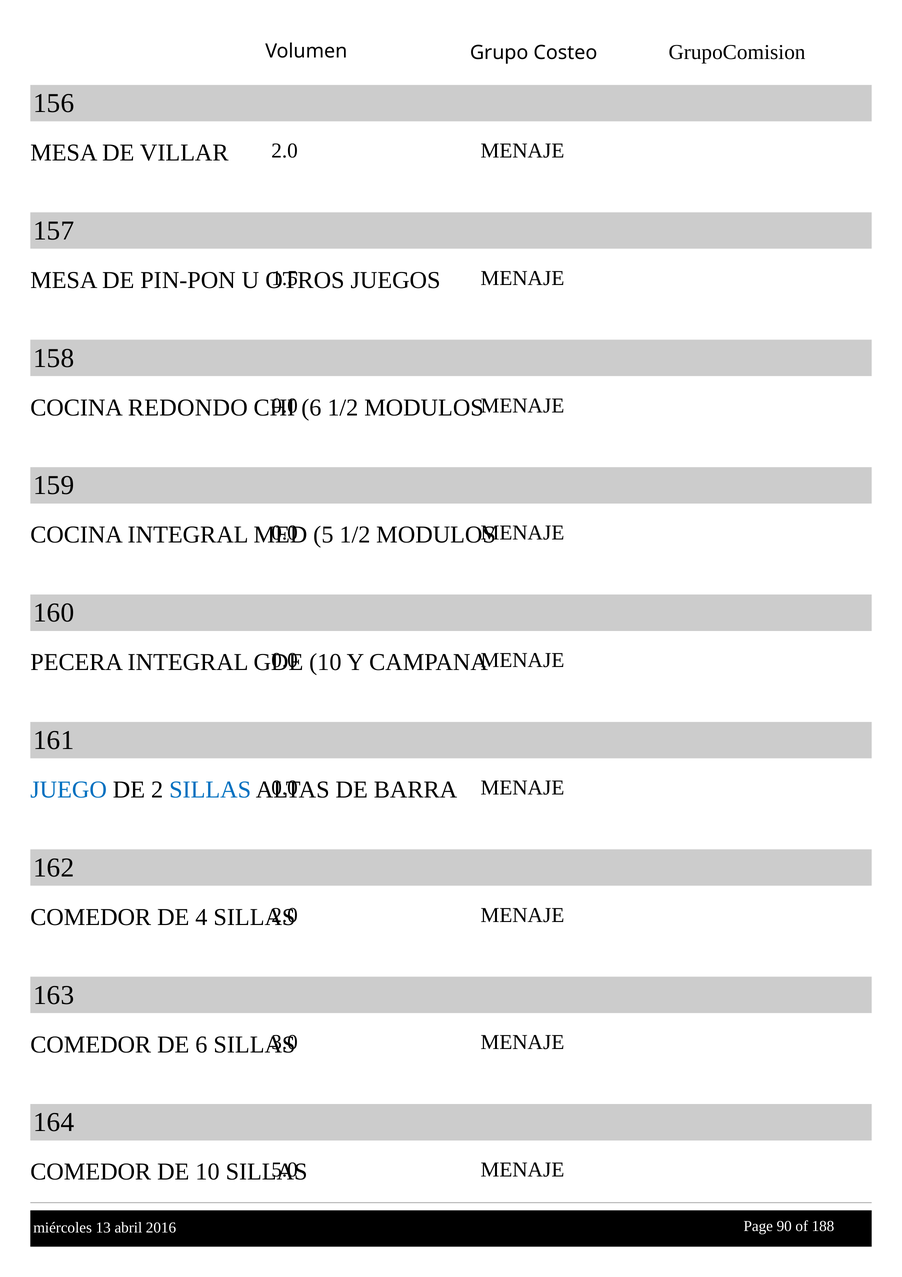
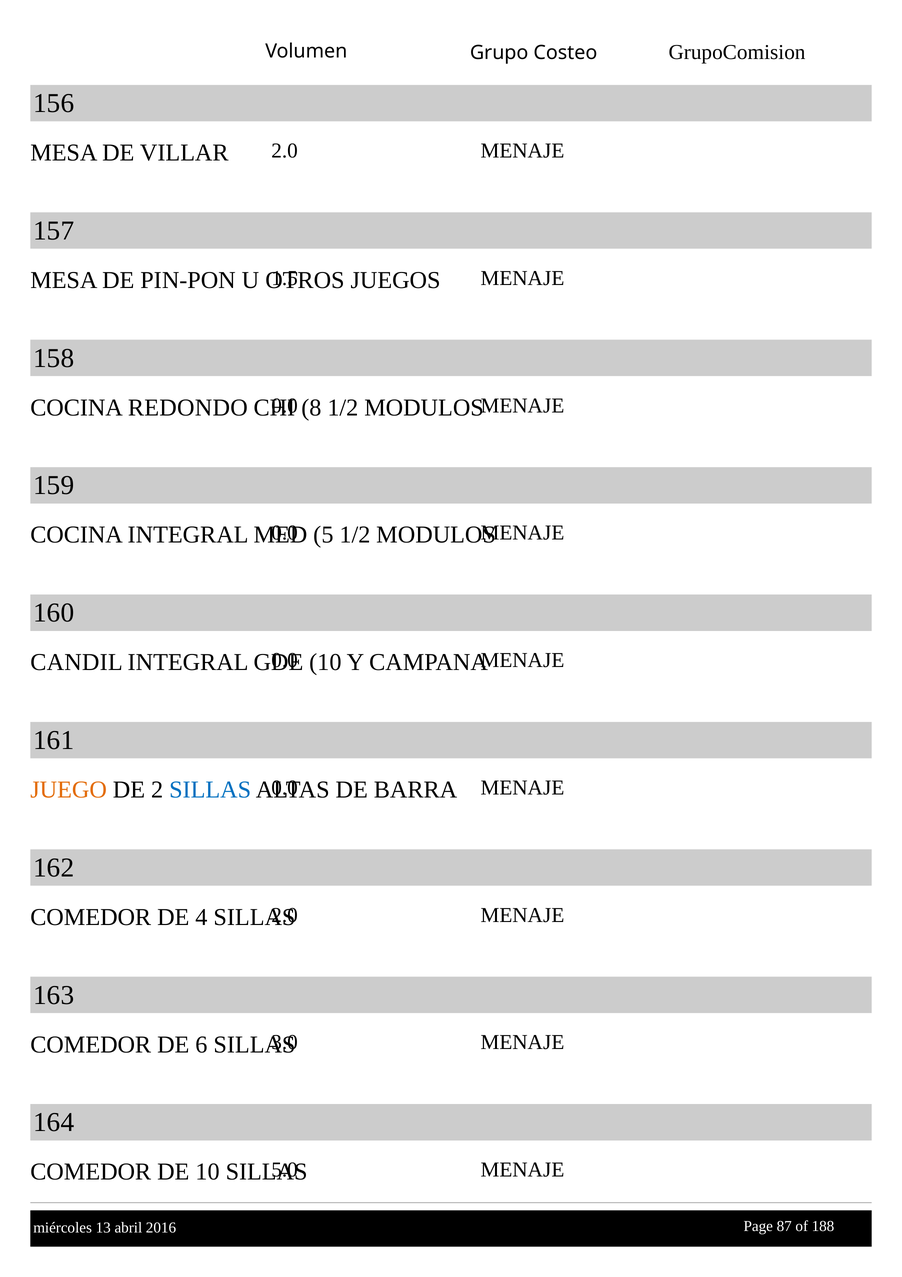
6: 6 -> 8 (311, 407)
PECERA: PECERA -> CANDIL (77, 662)
JUEGO colour: blue -> orange (69, 789)
90: 90 -> 87 (784, 1226)
